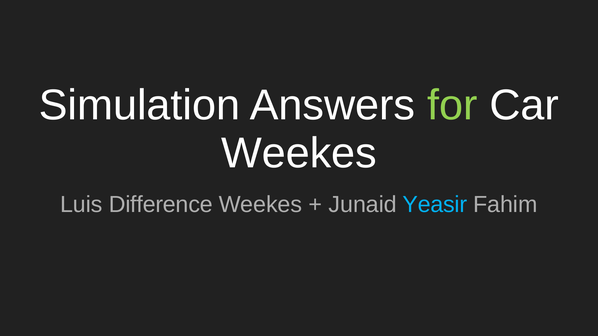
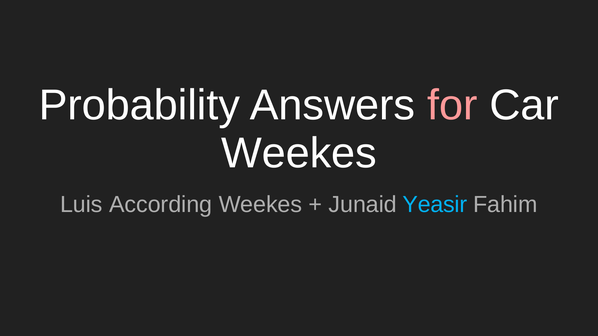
Simulation: Simulation -> Probability (139, 105)
for colour: light green -> pink (452, 105)
Difference: Difference -> According (161, 205)
